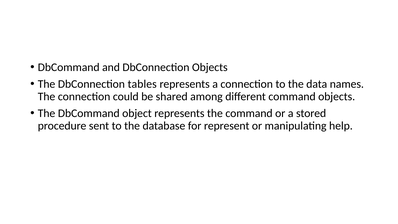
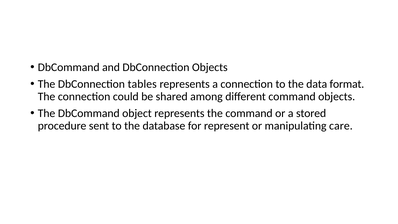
names: names -> format (347, 84)
help: help -> care (341, 126)
